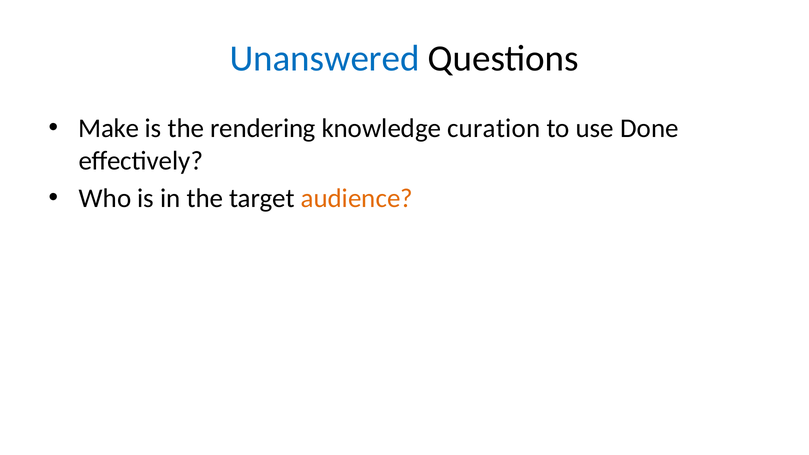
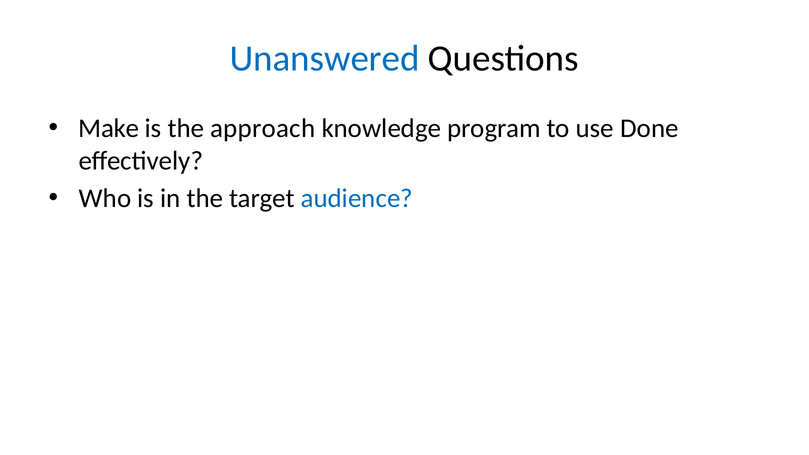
rendering: rendering -> approach (263, 128)
curation: curation -> program (494, 128)
audience colour: orange -> blue (357, 198)
